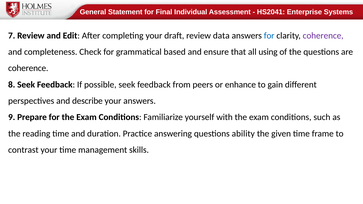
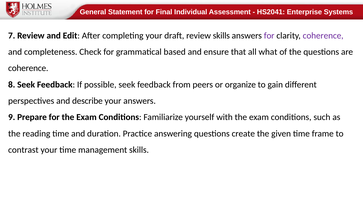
review data: data -> skills (221, 36)
for colour: blue -> purple (269, 36)
using: using -> what (268, 52)
enhance: enhance -> organize (240, 85)
ability: ability -> create (243, 134)
